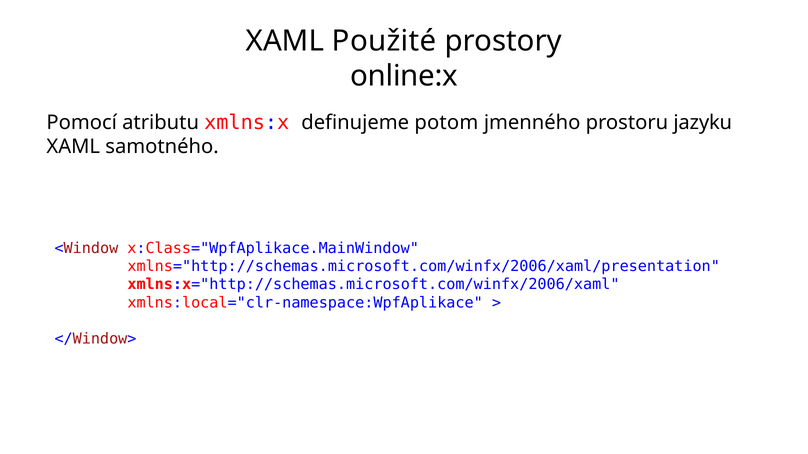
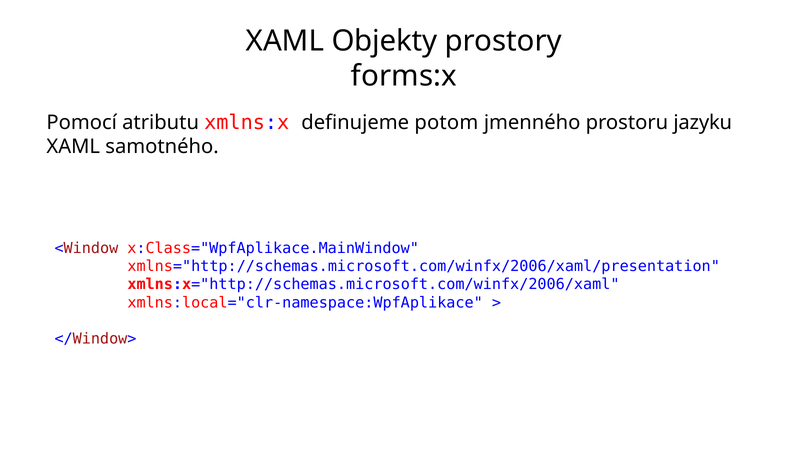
Použité: Použité -> Objekty (384, 41)
online:x: online:x -> forms:x (404, 76)
